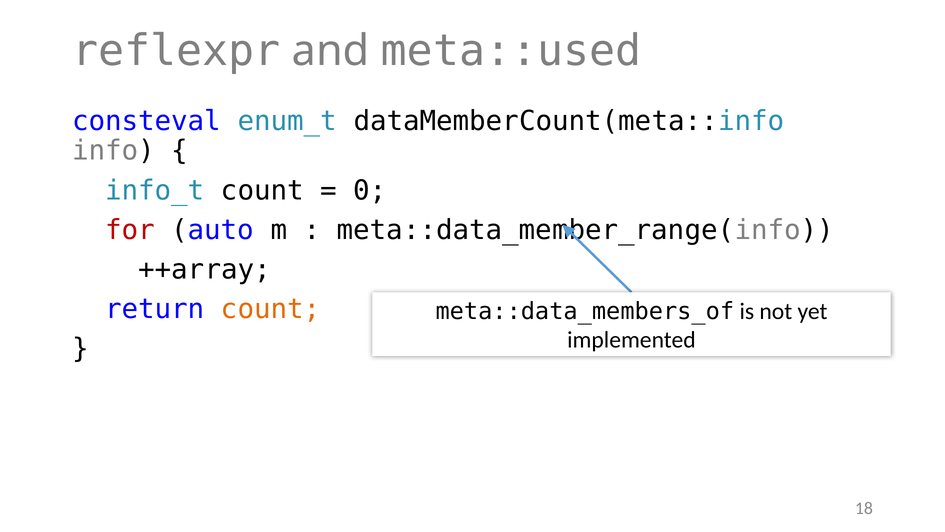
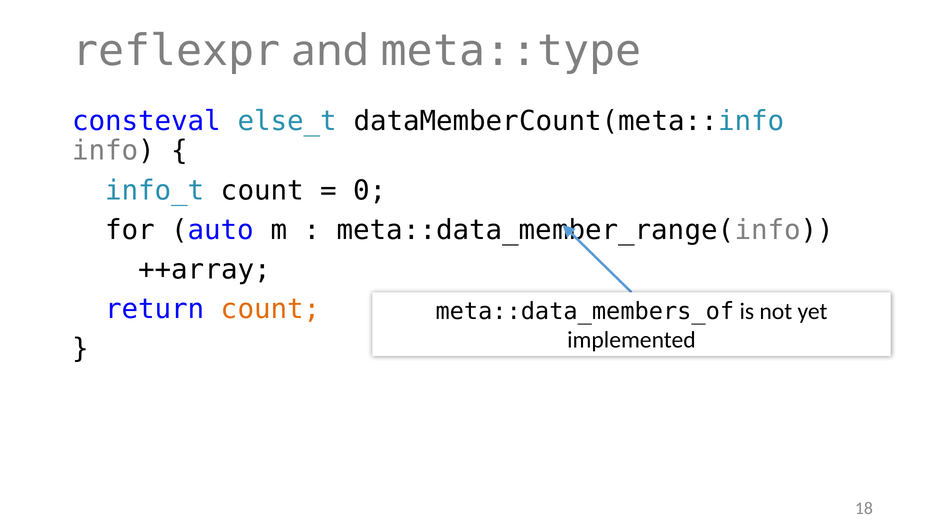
meta::used: meta::used -> meta::type (511, 51)
enum_t: enum_t -> else_t (287, 121)
for colour: red -> black (130, 230)
